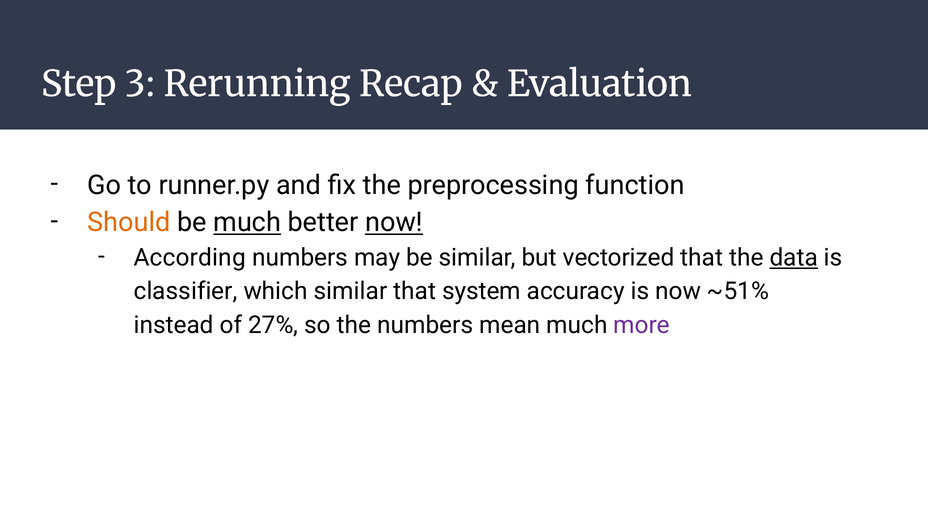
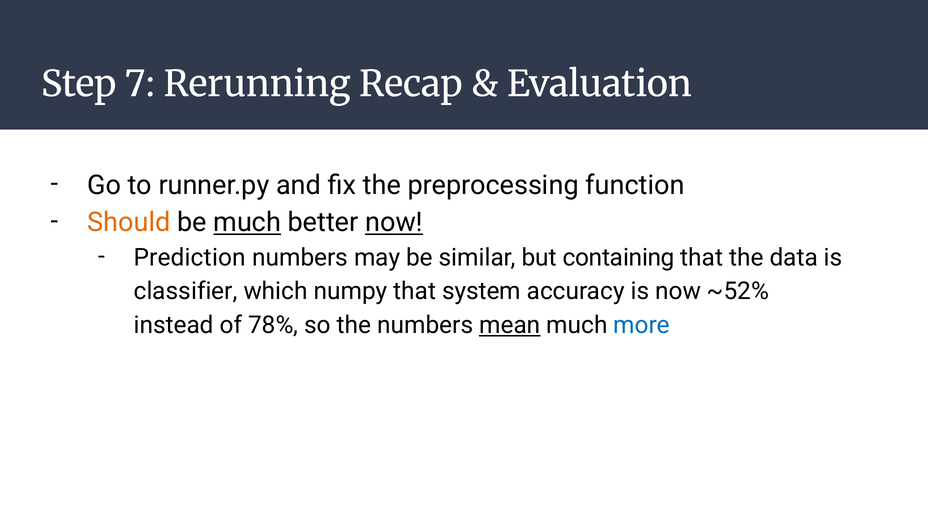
3: 3 -> 7 (140, 84)
According: According -> Prediction (190, 258)
vectorized: vectorized -> containing (619, 258)
data underline: present -> none (794, 258)
which similar: similar -> numpy (350, 291)
~51%: ~51% -> ~52% (738, 291)
27%: 27% -> 78% (273, 325)
mean underline: none -> present (510, 325)
more colour: purple -> blue (642, 325)
